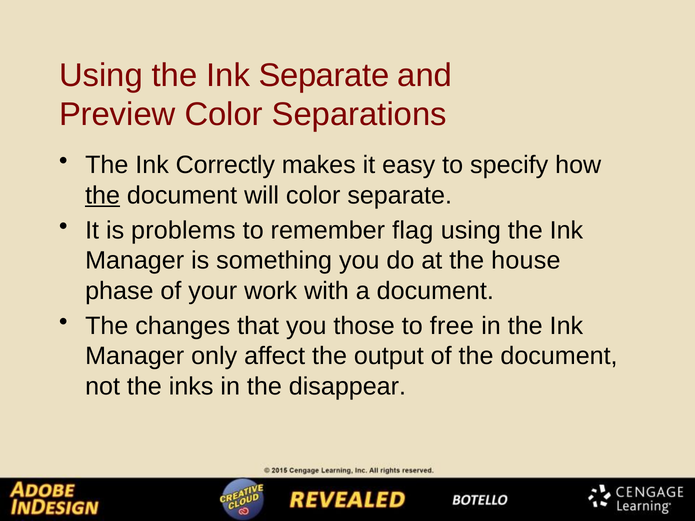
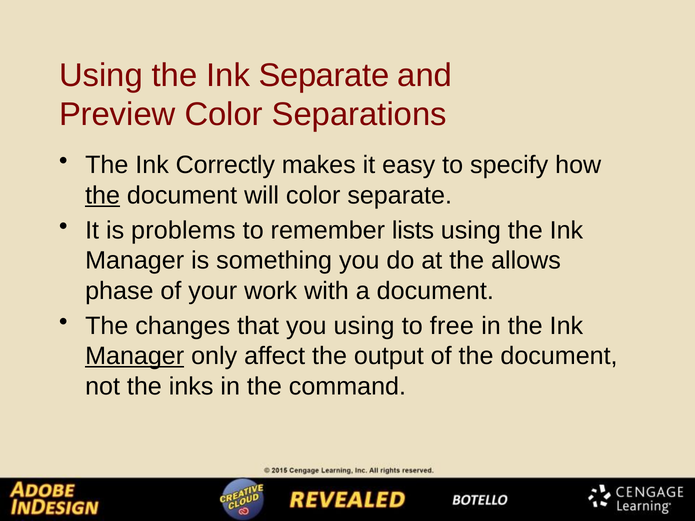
flag: flag -> lists (413, 231)
house: house -> allows (526, 261)
you those: those -> using (364, 326)
Manager underline: none -> present (135, 356)
disappear: disappear -> command (347, 386)
